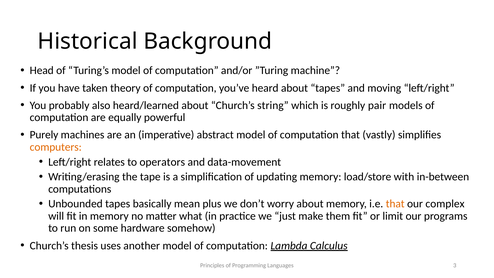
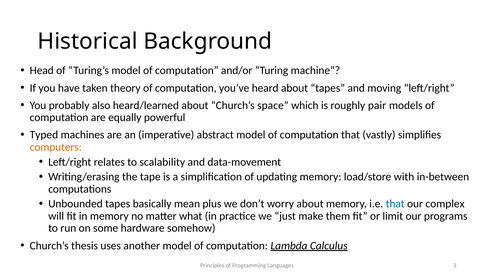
string: string -> space (273, 105)
Purely: Purely -> Typed (44, 135)
operators: operators -> scalability (162, 162)
that colour: orange -> blue (395, 204)
